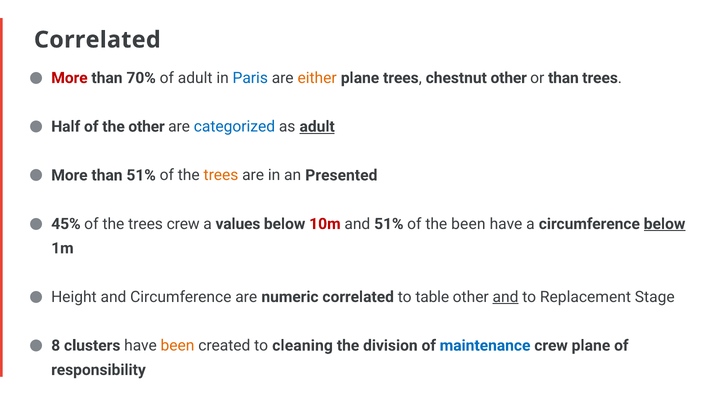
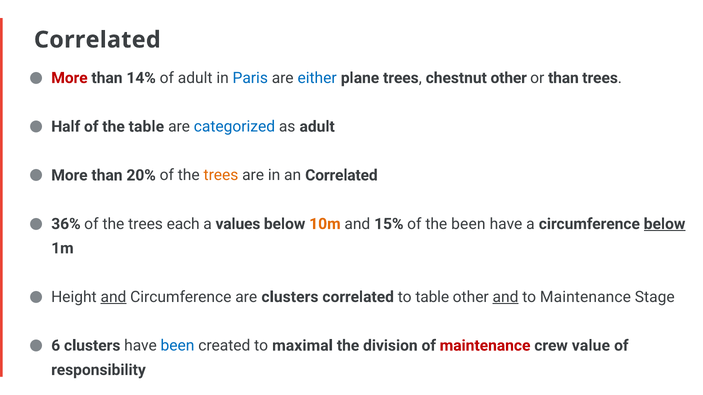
70%: 70% -> 14% (141, 78)
either colour: orange -> blue (317, 78)
the other: other -> table (146, 127)
adult underline: present -> none (317, 127)
than 51%: 51% -> 20% (141, 175)
an Presented: Presented -> Correlated (341, 175)
45%: 45% -> 36% (66, 224)
trees crew: crew -> each (183, 224)
10m colour: red -> orange (325, 224)
and 51%: 51% -> 15% (389, 224)
and underline: none -> present (113, 297)
are numeric: numeric -> clusters (290, 297)
to Replacement: Replacement -> Maintenance (585, 297)
8: 8 -> 6 (56, 346)
been colour: orange -> blue (178, 346)
cleaning: cleaning -> maximal (303, 346)
maintenance colour: blue -> red (485, 346)
crew plane: plane -> value (591, 346)
